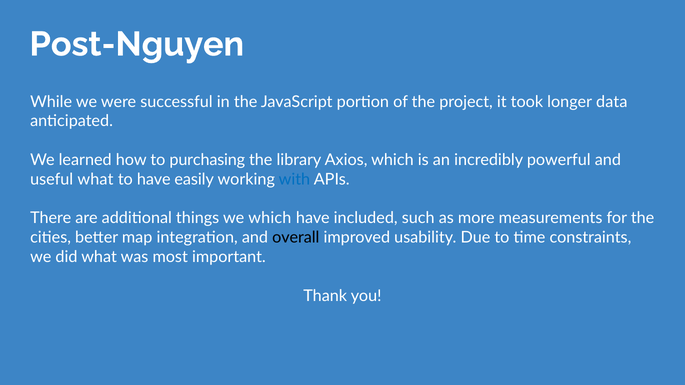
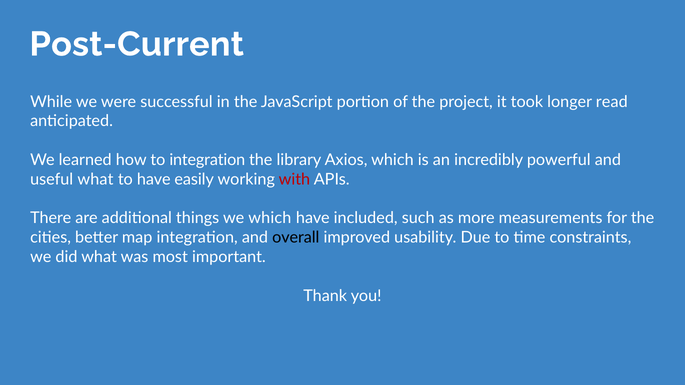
Post-Nguyen: Post-Nguyen -> Post-Current (137, 44)
data: data -> read (612, 102)
to purchasing: purchasing -> integration (207, 160)
with colour: blue -> red (294, 179)
